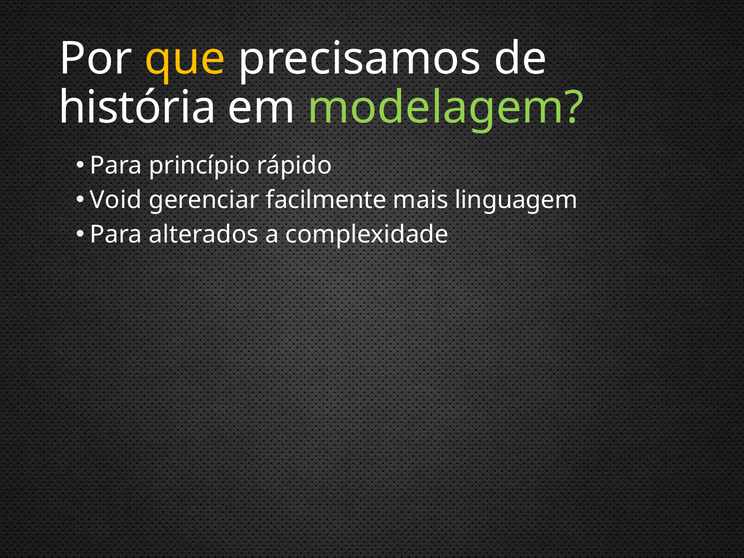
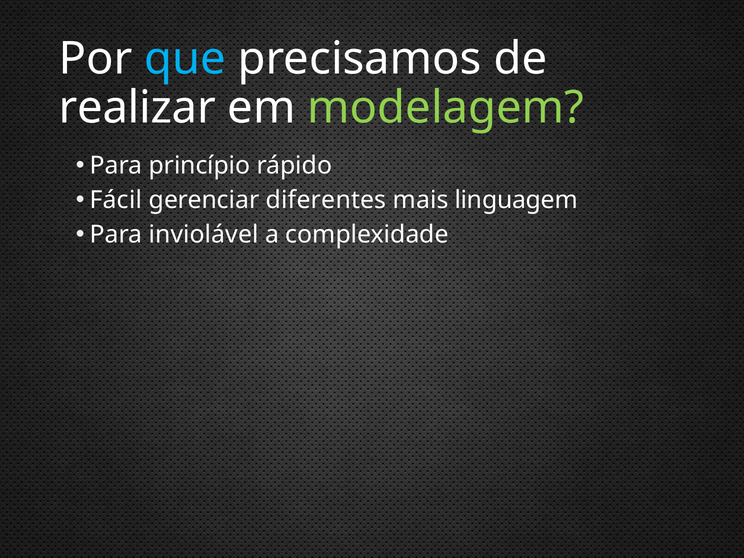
que colour: yellow -> light blue (185, 59)
história: história -> realizar (137, 108)
Void: Void -> Fácil (116, 200)
facilmente: facilmente -> diferentes (326, 200)
alterados: alterados -> inviolável (204, 235)
